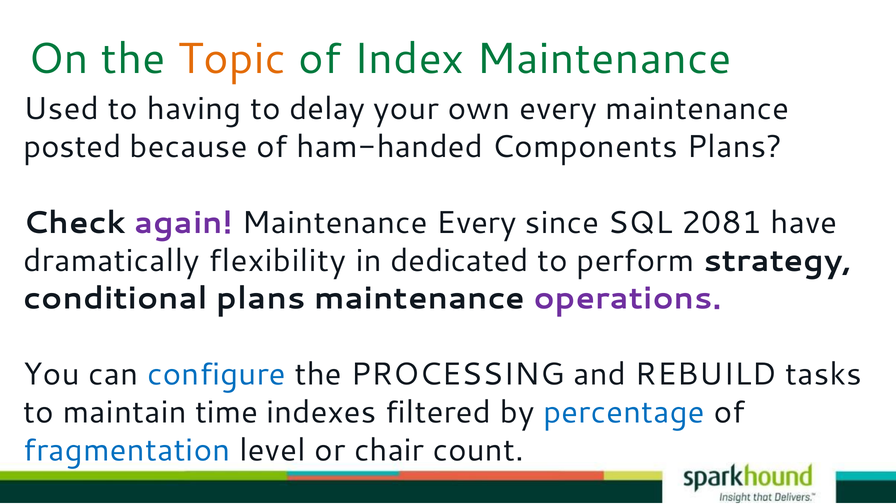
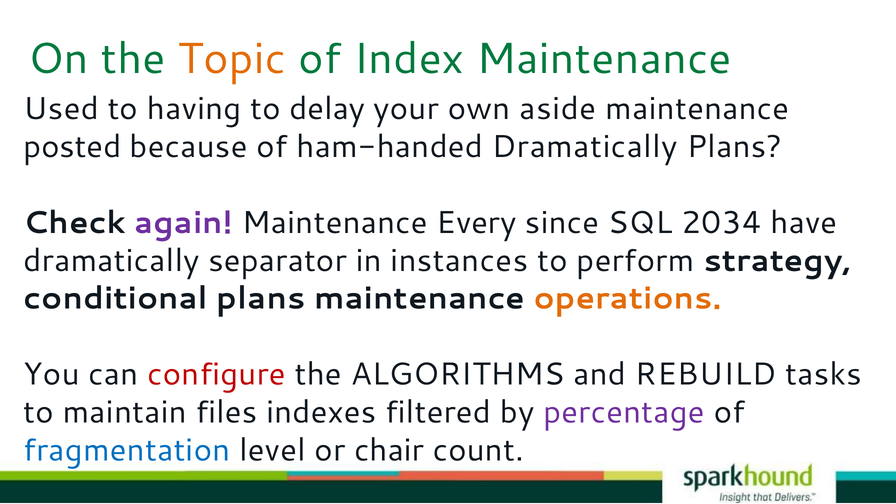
own every: every -> aside (558, 109)
ham-handed Components: Components -> Dramatically (585, 147)
2081: 2081 -> 2034 (721, 223)
flexibility: flexibility -> separator (278, 261)
dedicated: dedicated -> instances (459, 261)
operations colour: purple -> orange (627, 299)
configure colour: blue -> red (217, 374)
PROCESSING: PROCESSING -> ALGORITHMS (458, 374)
time: time -> files (227, 412)
percentage colour: blue -> purple (624, 412)
